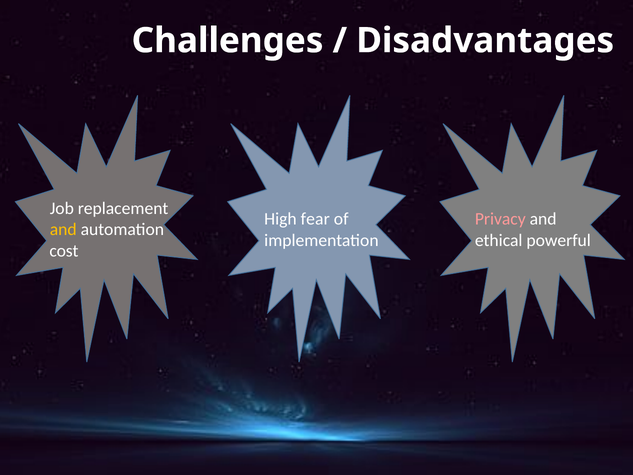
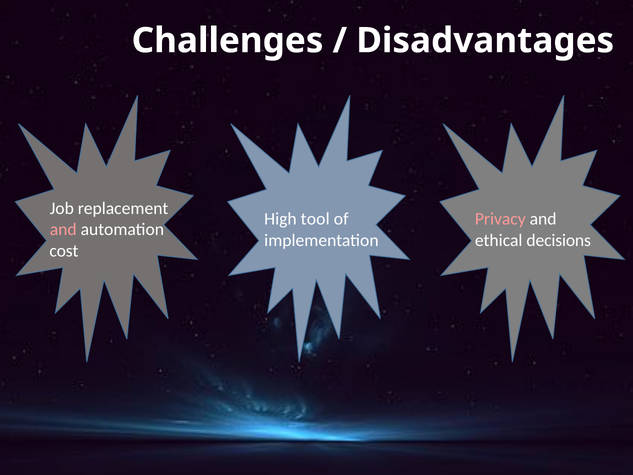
fear: fear -> tool (315, 219)
and colour: yellow -> pink (63, 229)
powerful: powerful -> decisions (559, 240)
